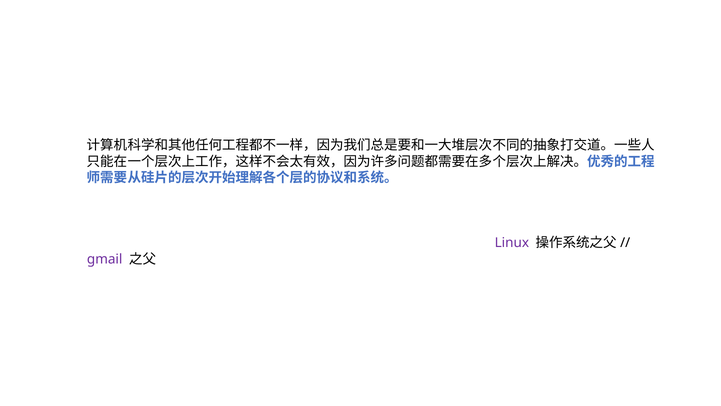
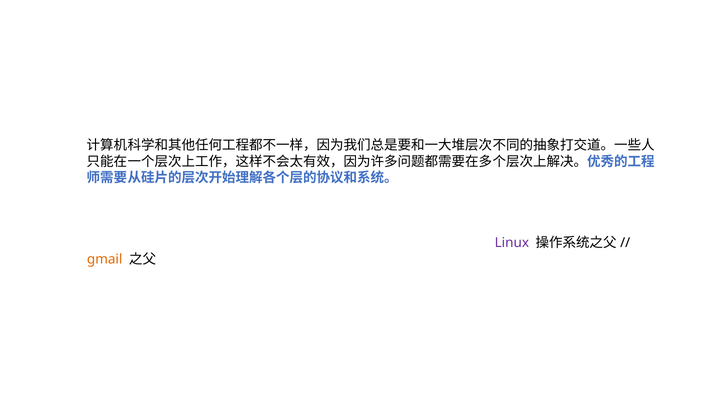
gmail colour: purple -> orange (105, 259)
